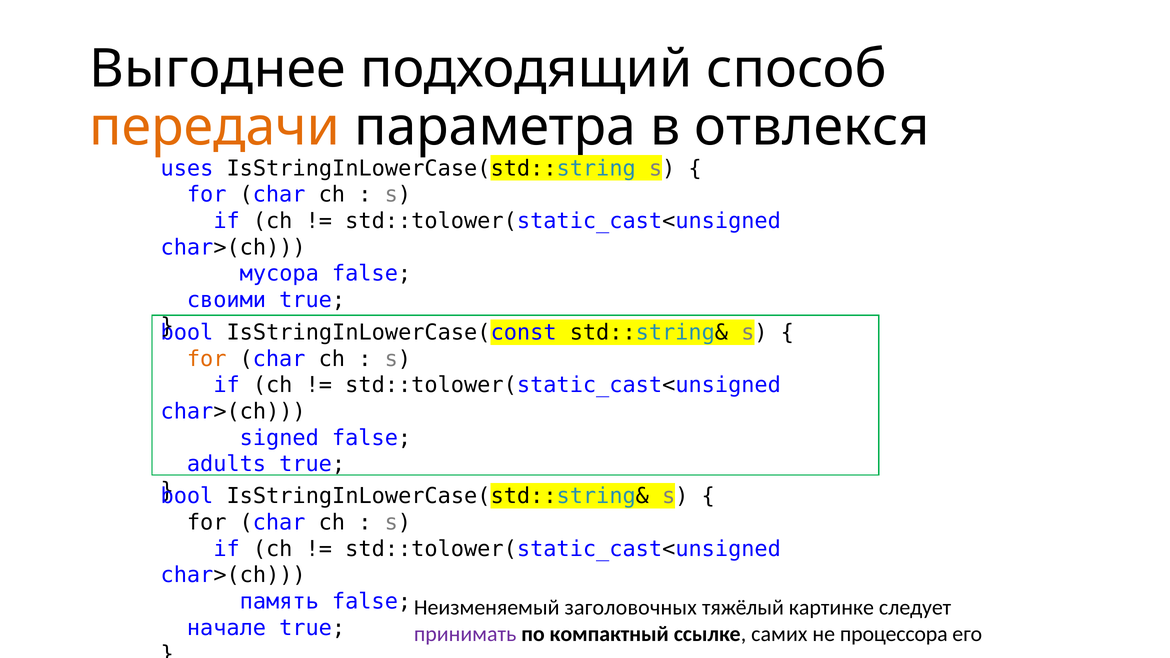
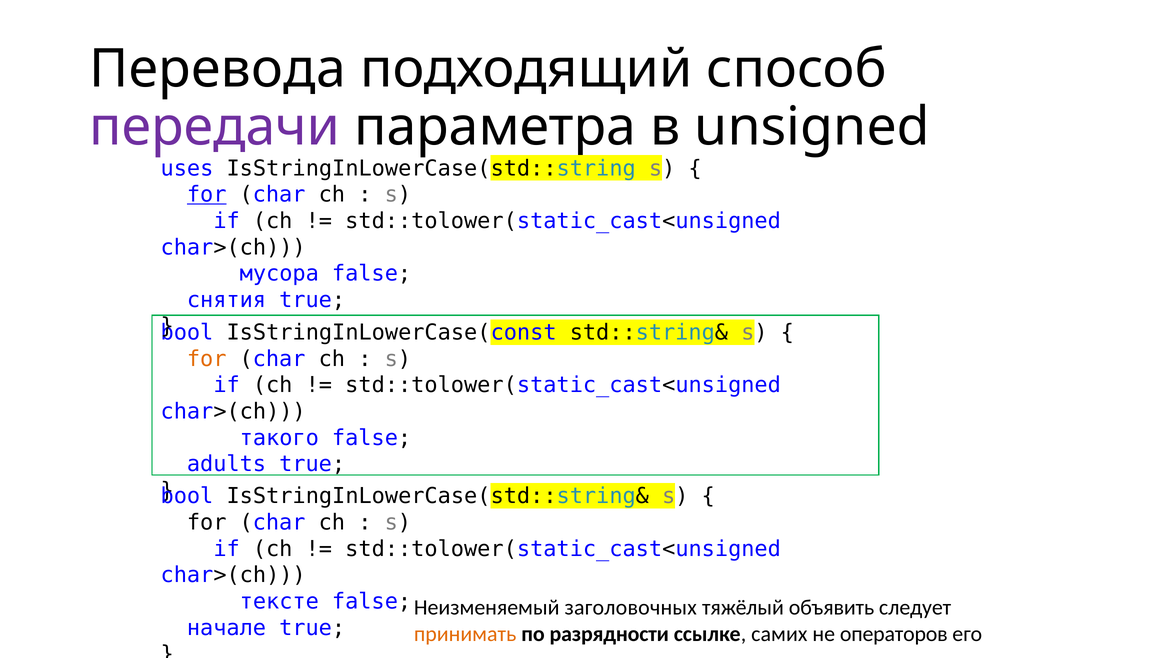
Выгоднее: Выгоднее -> Перевода (218, 69)
передачи colour: orange -> purple (215, 127)
отвлекся: отвлекся -> unsigned (812, 127)
for underline: none -> present (207, 195)
своими: своими -> снятия (227, 300)
signed: signed -> такого (279, 438)
память: память -> тексте (279, 602)
картинке: картинке -> объявить (832, 608)
принимать colour: purple -> orange (465, 634)
компактный: компактный -> разрядности (609, 634)
процессора: процессора -> операторов (894, 634)
